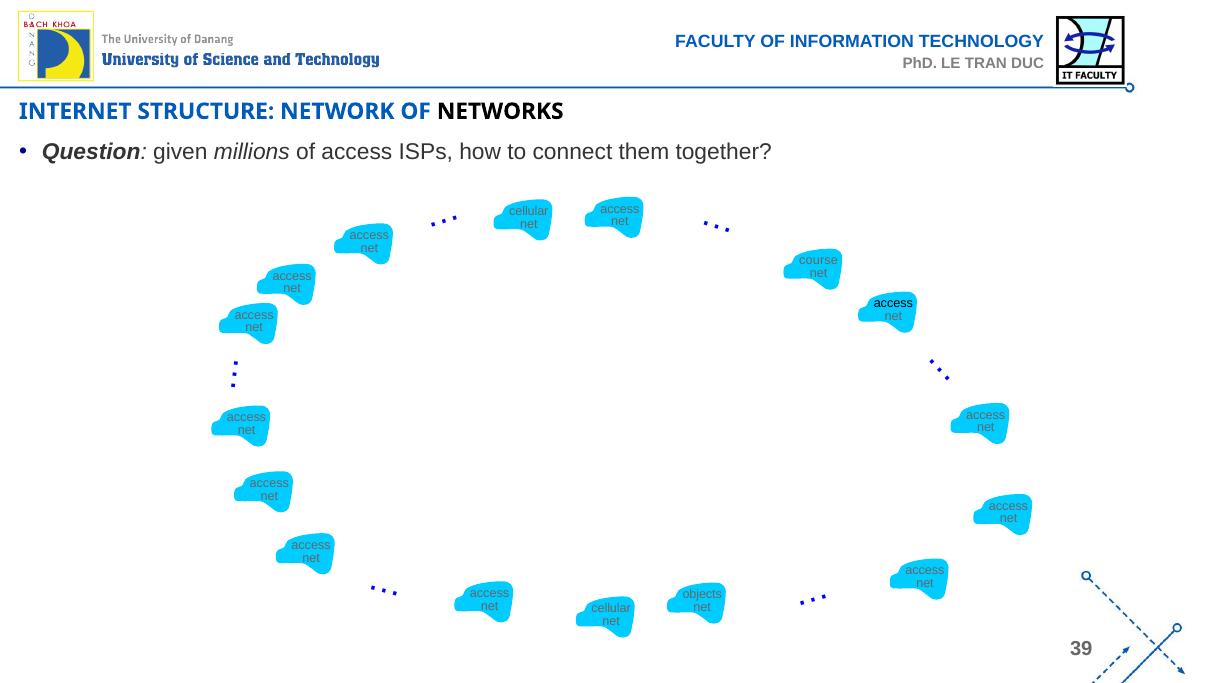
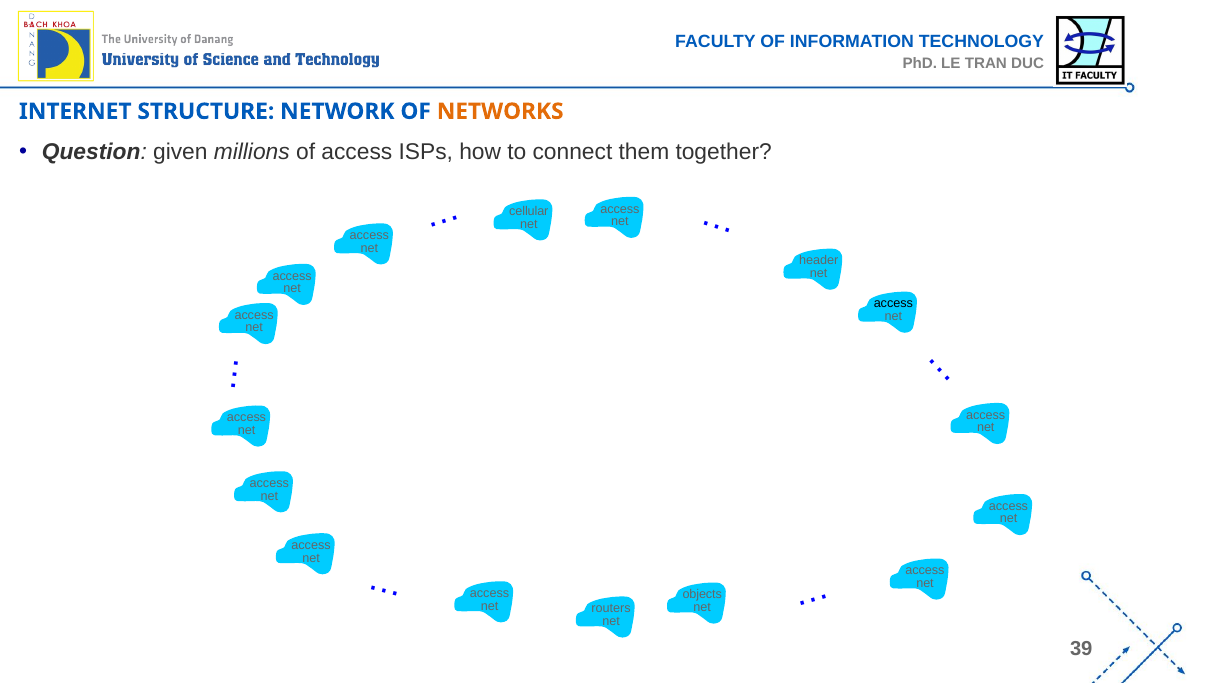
NETWORKS colour: black -> orange (500, 111)
course: course -> header (819, 261)
cellular: cellular -> routers (611, 609)
